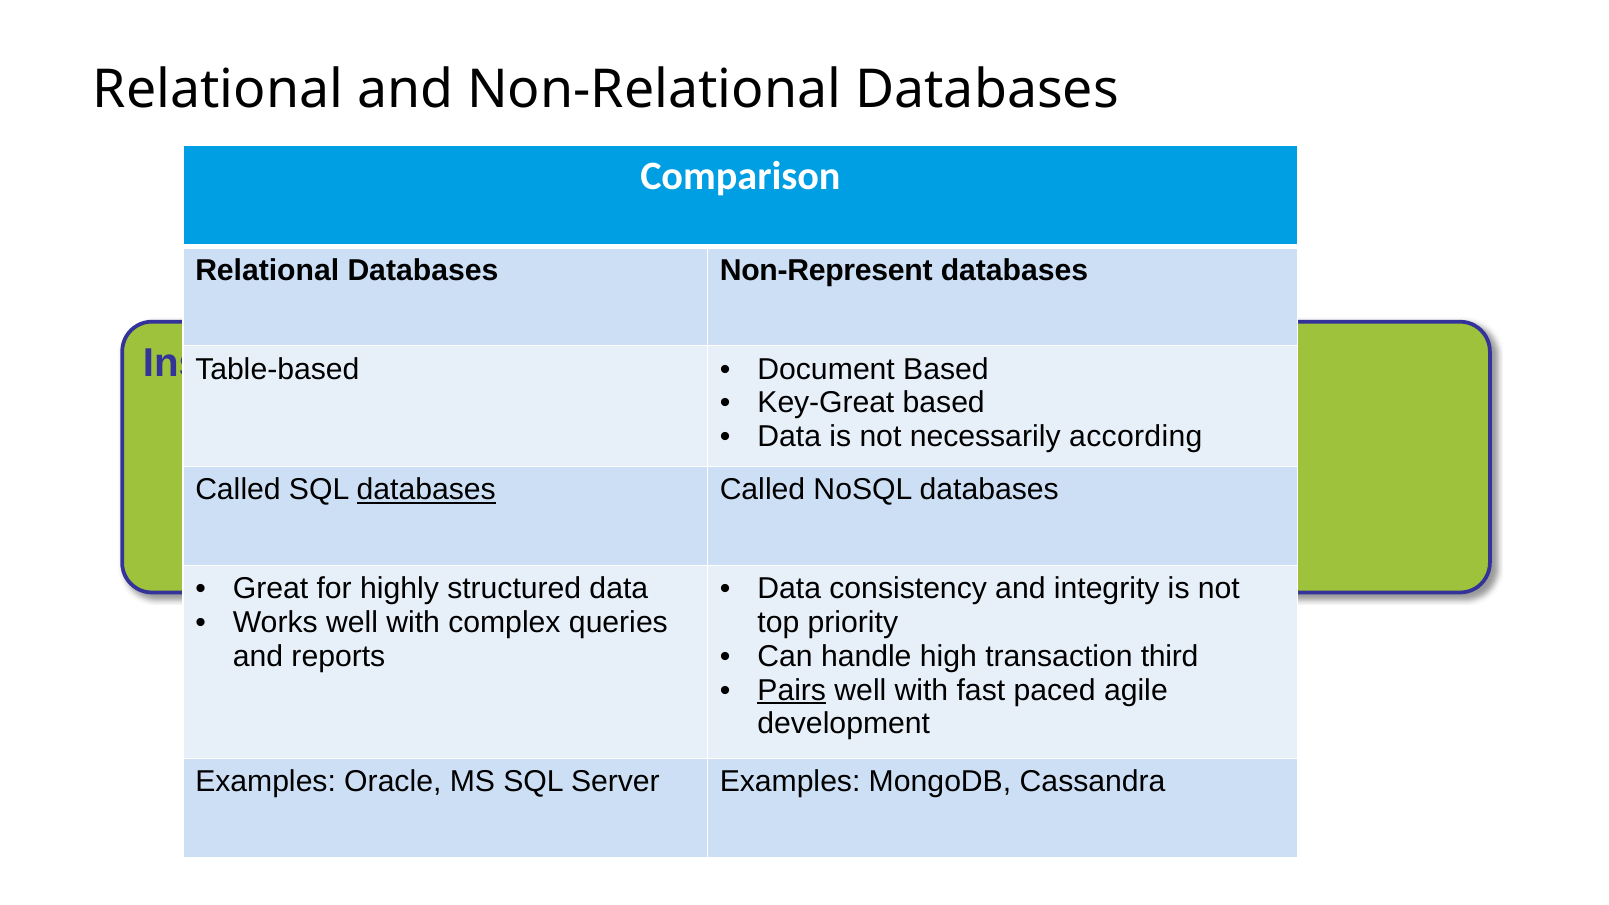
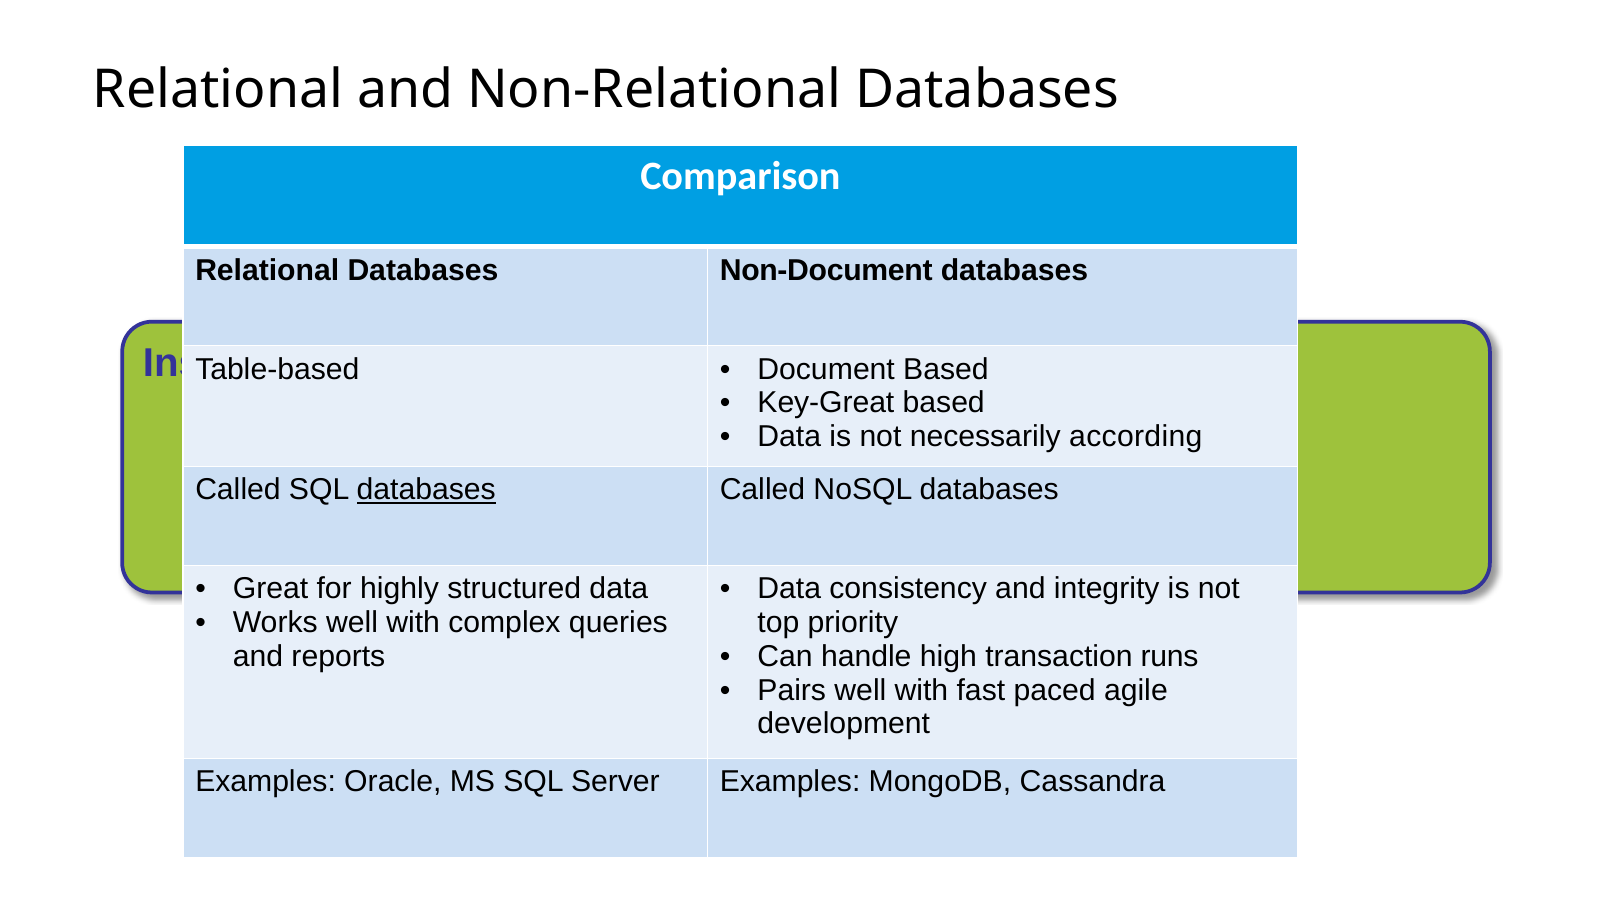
Non-Represent: Non-Represent -> Non-Document (826, 270)
third: third -> runs (1170, 656)
Pairs underline: present -> none (792, 690)
